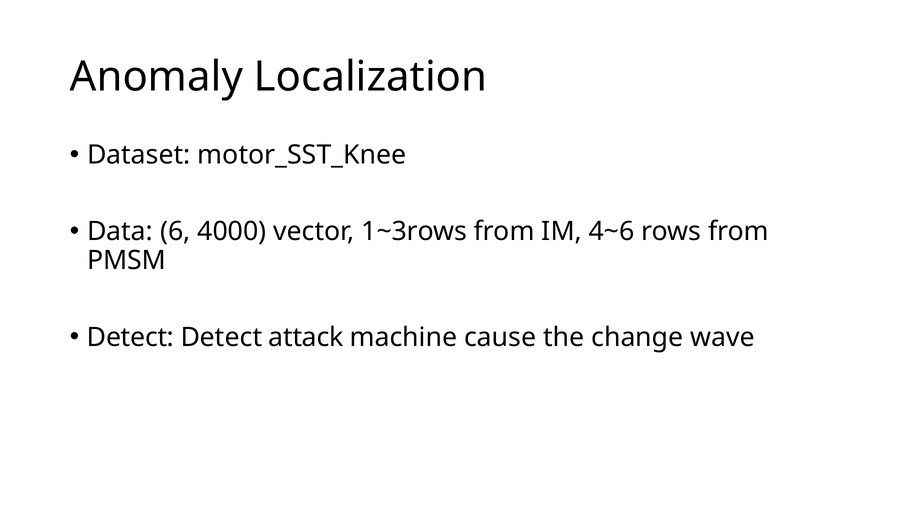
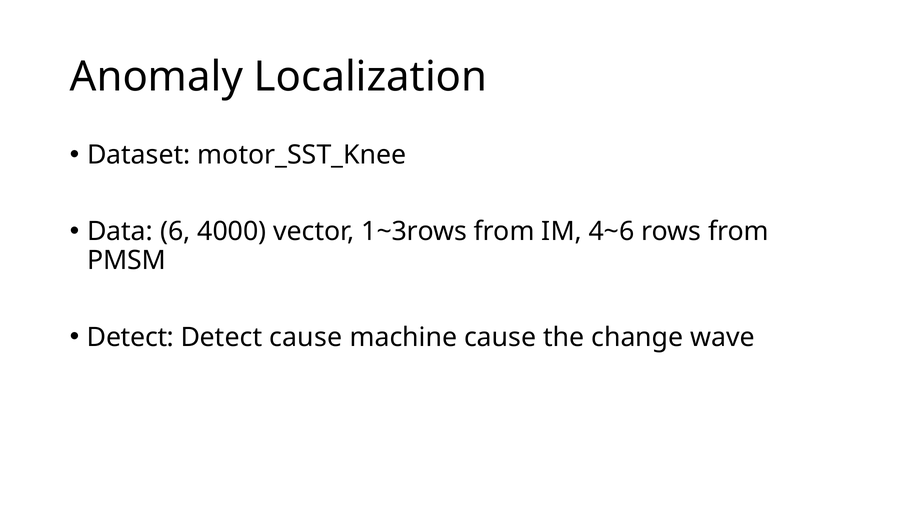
Detect attack: attack -> cause (306, 337)
